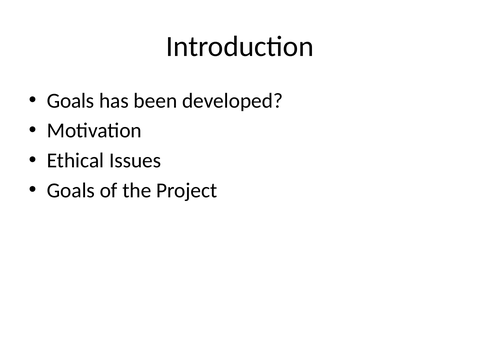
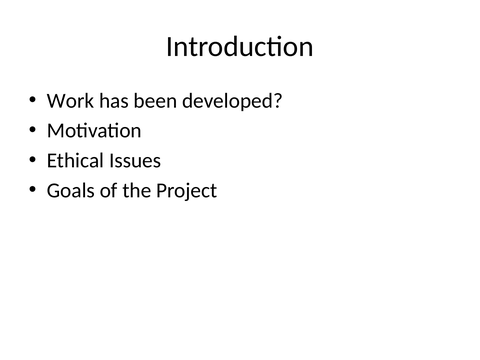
Goals: Goals -> Work (70, 101)
